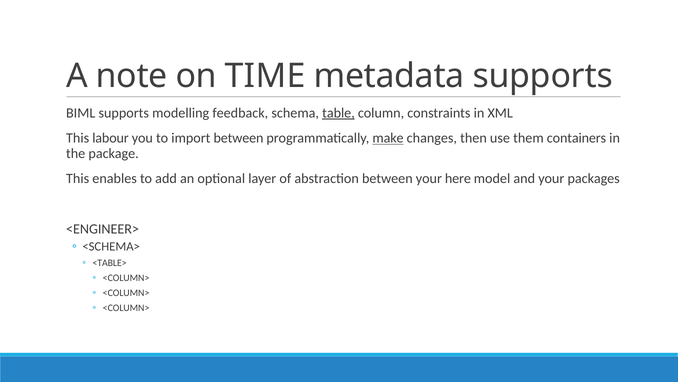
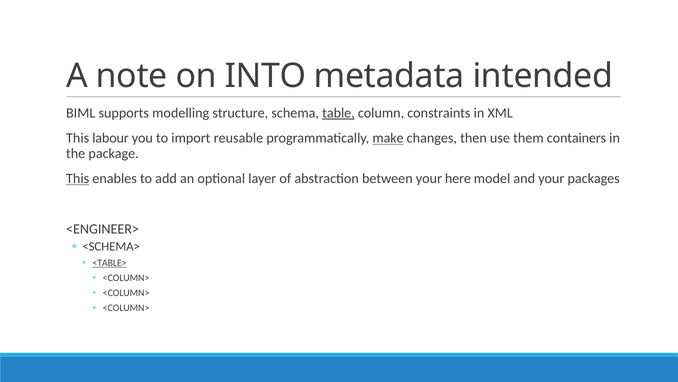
TIME: TIME -> INTO (265, 76)
metadata supports: supports -> intended (543, 76)
feedback: feedback -> structure (240, 113)
import between: between -> reusable (238, 138)
This underline: none -> present (78, 178)
<TABLE> underline: none -> present (110, 263)
